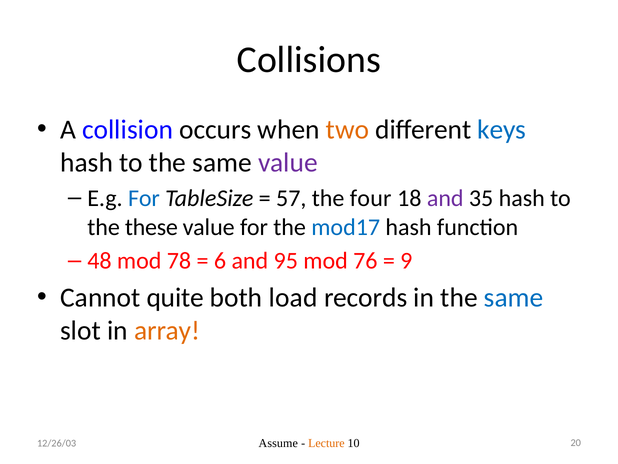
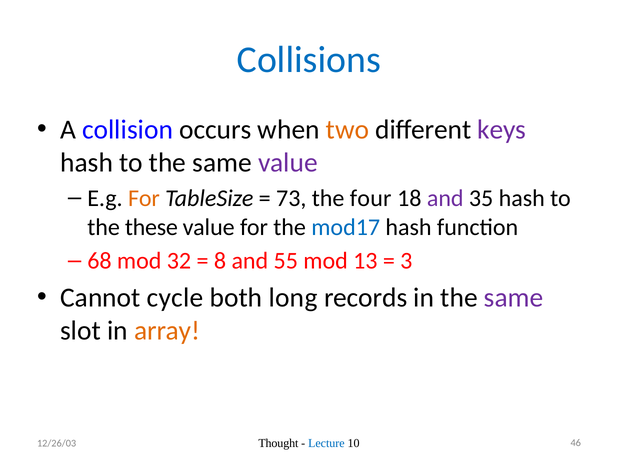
Collisions colour: black -> blue (309, 60)
keys colour: blue -> purple (502, 130)
For colour: blue -> orange (144, 198)
57: 57 -> 73 (291, 198)
48: 48 -> 68 (99, 261)
78: 78 -> 32 (179, 261)
6: 6 -> 8 (220, 261)
95: 95 -> 55 (286, 261)
76: 76 -> 13 (365, 261)
9: 9 -> 3 (406, 261)
quite: quite -> cycle (175, 297)
load: load -> long (293, 297)
same colour: blue -> purple (514, 297)
Assume: Assume -> Thought (278, 443)
Lecture colour: orange -> blue (326, 443)
20: 20 -> 46 (576, 443)
